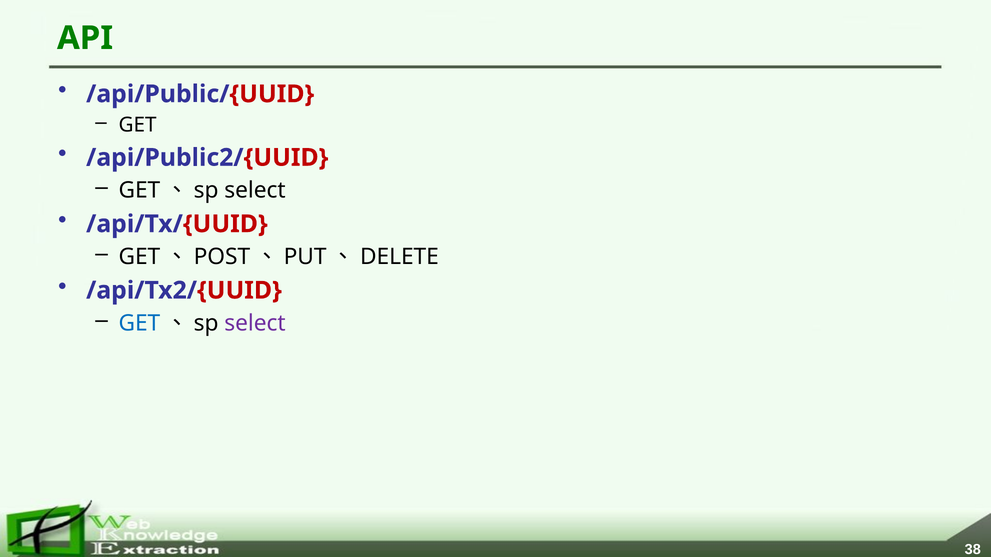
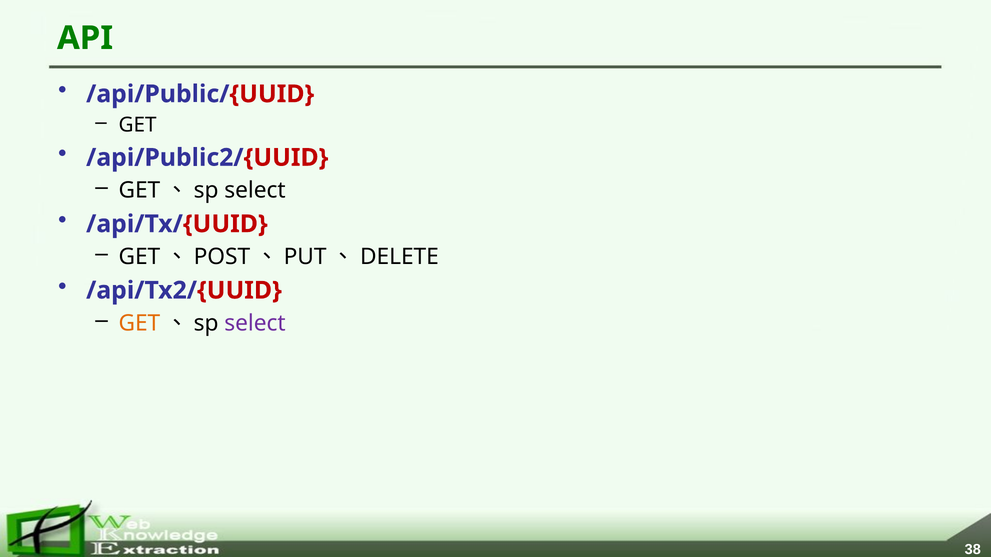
GET colour: blue -> orange (139, 323)
